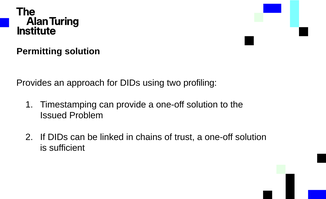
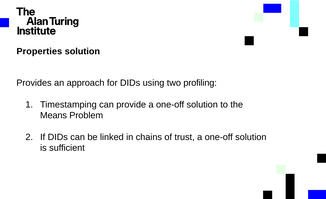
Permitting: Permitting -> Properties (39, 51)
Issued: Issued -> Means (54, 116)
